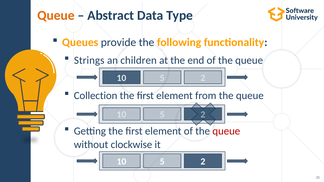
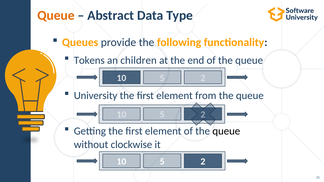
Strings: Strings -> Tokens (89, 60)
Collection: Collection -> University (96, 96)
queue colour: red -> black (226, 131)
